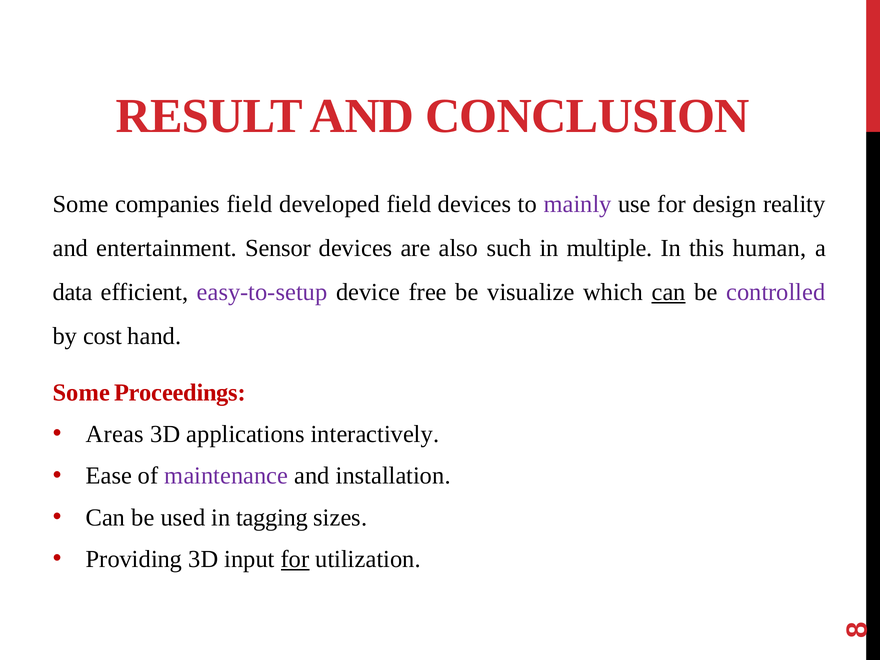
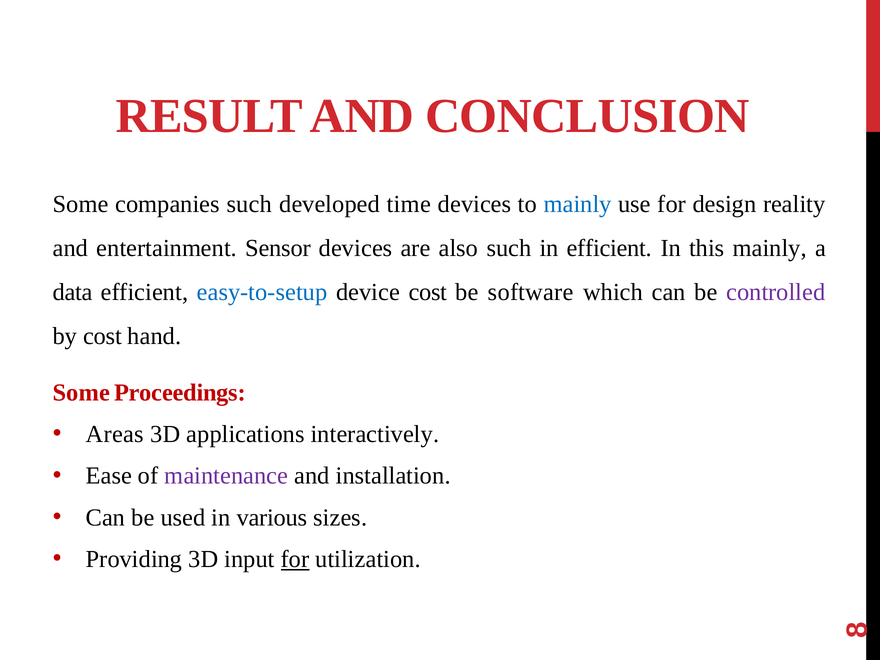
companies field: field -> such (249, 204)
developed field: field -> time (409, 204)
mainly colour: purple -> blue (578, 204)
in multiple: multiple -> efficient (609, 248)
this human: human -> mainly (770, 248)
easy-to-setup colour: purple -> blue (262, 292)
device free: free -> cost (428, 292)
visualize: visualize -> software (531, 292)
can underline: present -> none (669, 292)
tagging: tagging -> various (272, 518)
